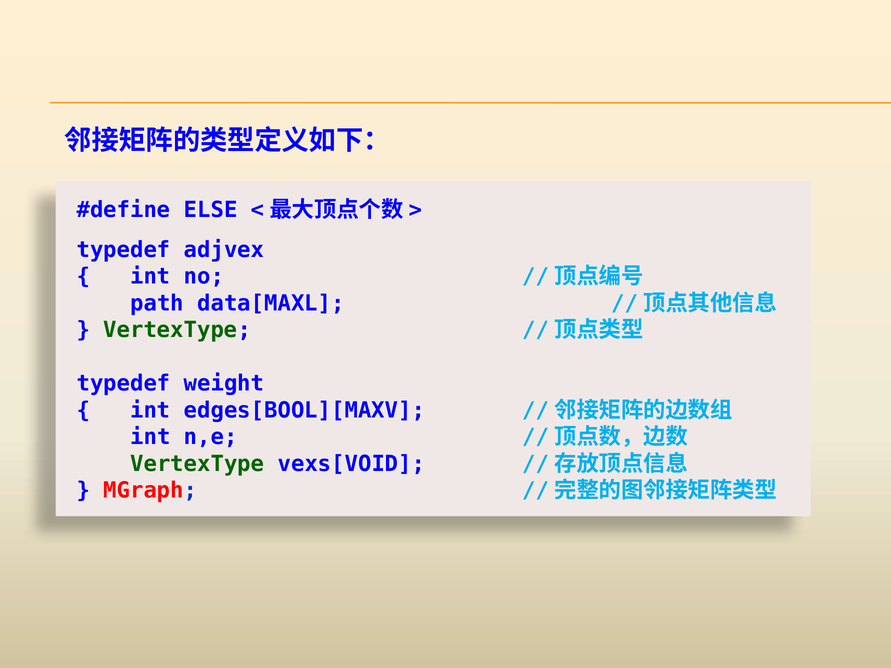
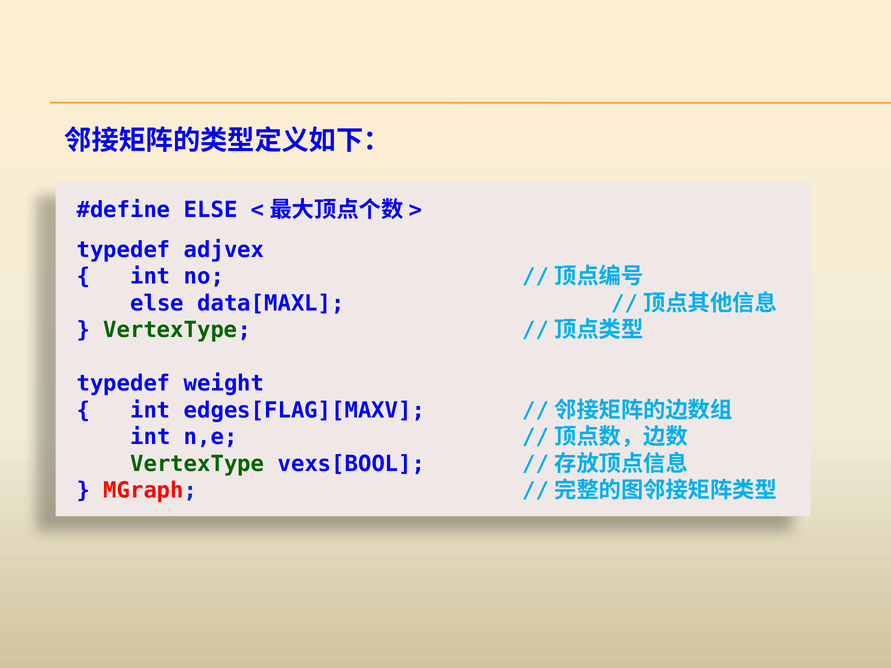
path: path -> else (157, 303)
edges[BOOL][MAXV: edges[BOOL][MAXV -> edges[FLAG][MAXV (304, 410)
vexs[VOID: vexs[VOID -> vexs[BOOL (351, 464)
